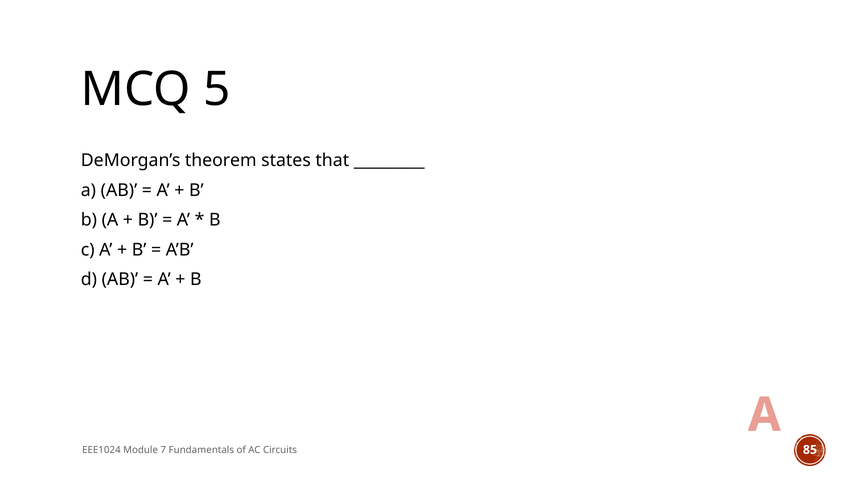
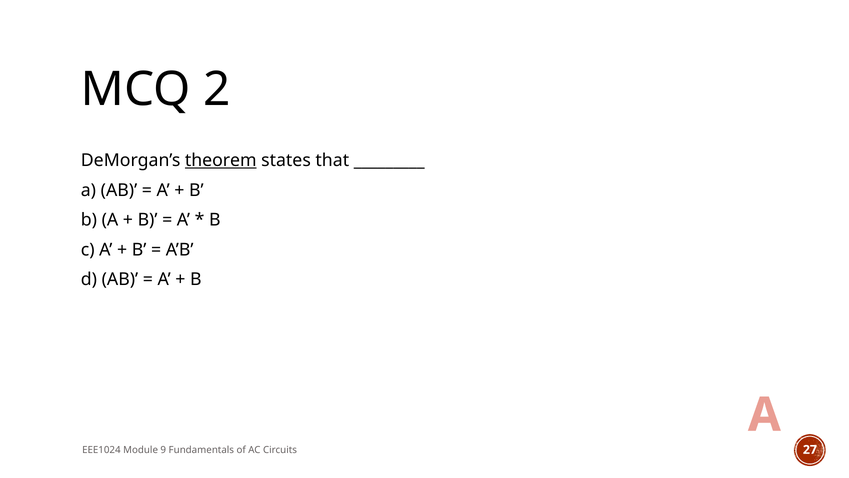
5: 5 -> 2 (217, 89)
theorem underline: none -> present (221, 160)
7: 7 -> 9 (163, 449)
85: 85 -> 27 (810, 449)
